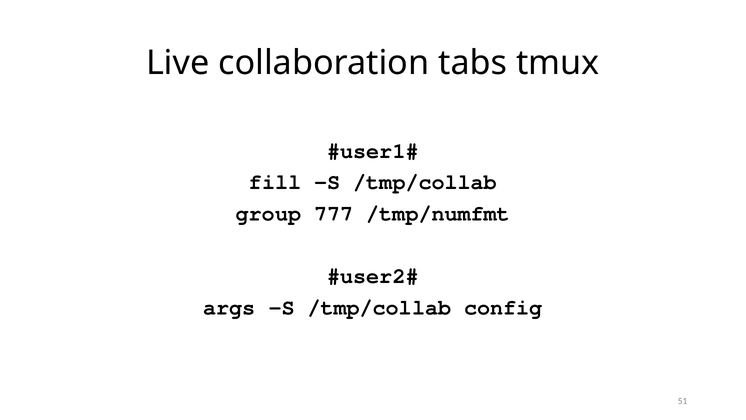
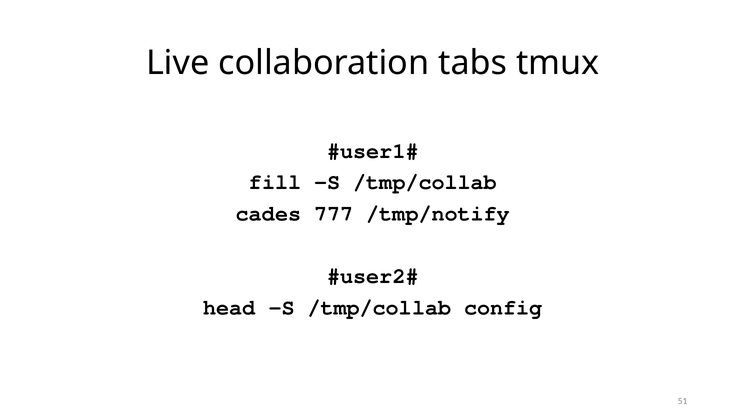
group: group -> cades (269, 213)
/tmp/numfmt: /tmp/numfmt -> /tmp/notify (438, 213)
args: args -> head (229, 307)
